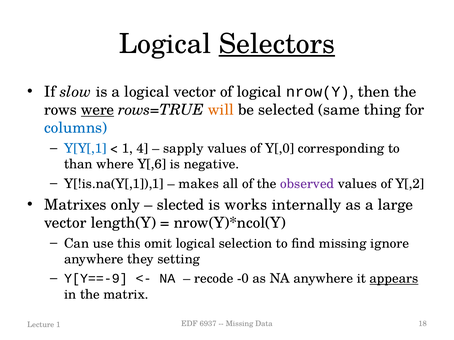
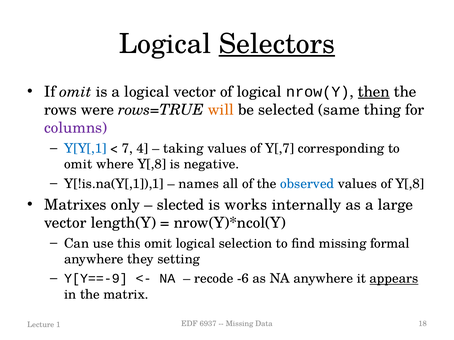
If slow: slow -> omit (76, 92)
then underline: none -> present (374, 92)
were underline: present -> none (98, 110)
columns colour: blue -> purple (76, 128)
1: 1 -> 7 (127, 149)
sapply: sapply -> taking (183, 149)
Y[,0: Y[,0 -> Y[,7 (280, 149)
than: than -> omit (78, 165)
where Y[,6: Y[,6 -> Y[,8 (152, 165)
makes: makes -> names (199, 184)
observed colour: purple -> blue (307, 184)
of Y[,2: Y[,2 -> Y[,8 (410, 184)
ignore: ignore -> formal (390, 244)
-0: -0 -> -6 (243, 279)
